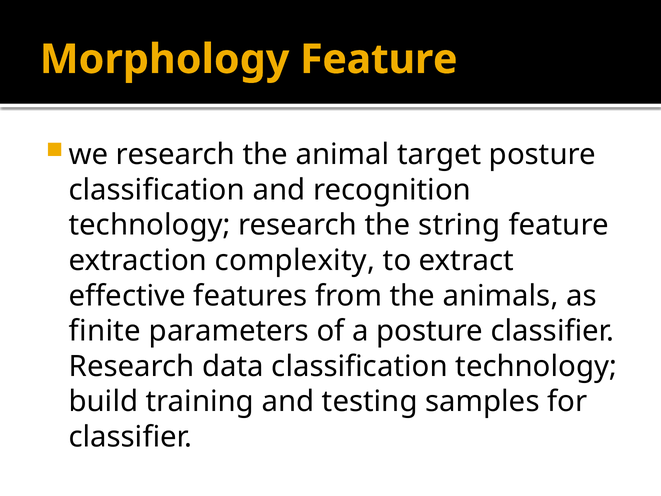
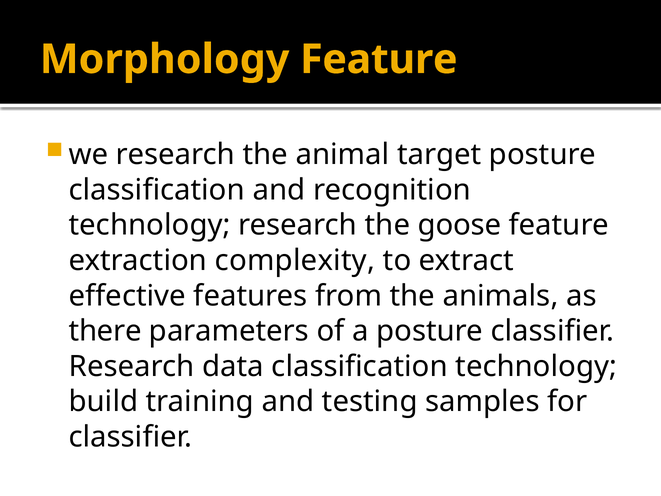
string: string -> goose (460, 225)
finite: finite -> there (105, 331)
